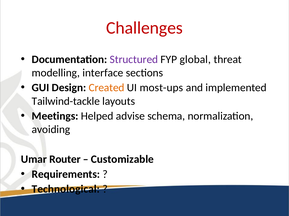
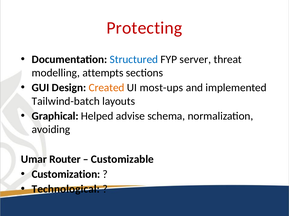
Challenges: Challenges -> Protecting (144, 28)
Structured colour: purple -> blue (134, 60)
global: global -> server (195, 60)
interface: interface -> attempts (103, 73)
Tailwind-tackle: Tailwind-tackle -> Tailwind-batch (66, 101)
Meetings: Meetings -> Graphical (55, 116)
Requirements: Requirements -> Customization (66, 175)
